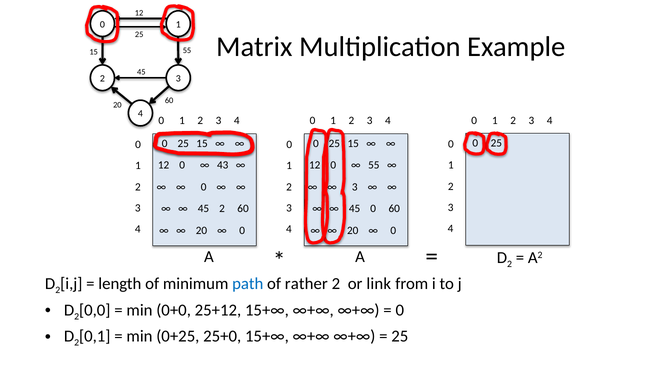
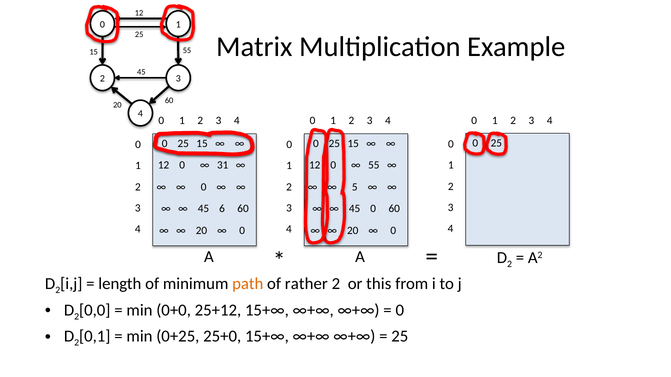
43: 43 -> 31 (223, 165)
3: 3 -> 5 (355, 187)
45 2: 2 -> 6 (222, 209)
path colour: blue -> orange (248, 284)
link: link -> this (379, 284)
